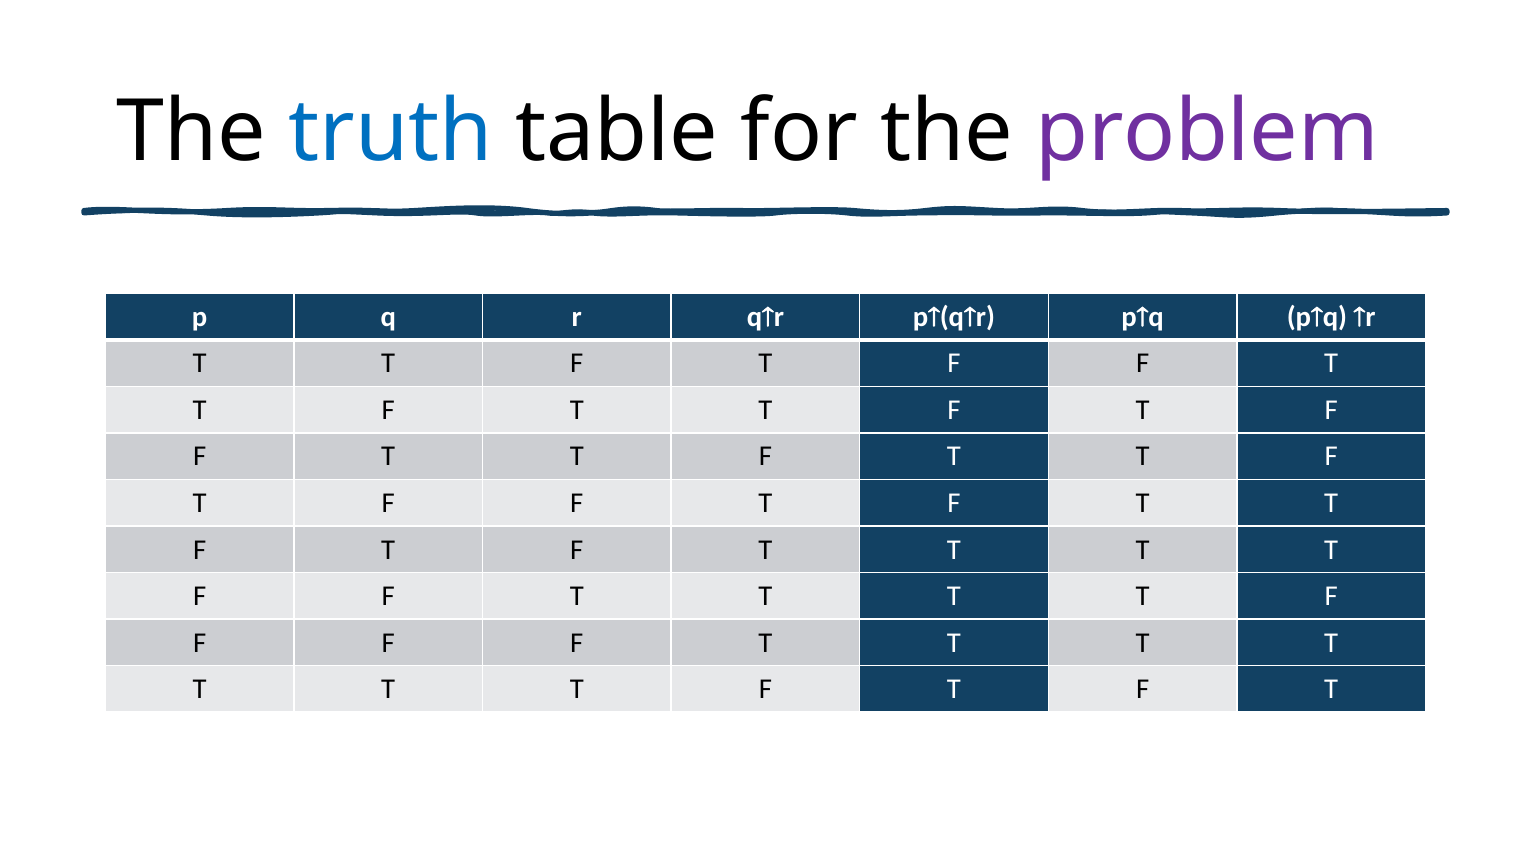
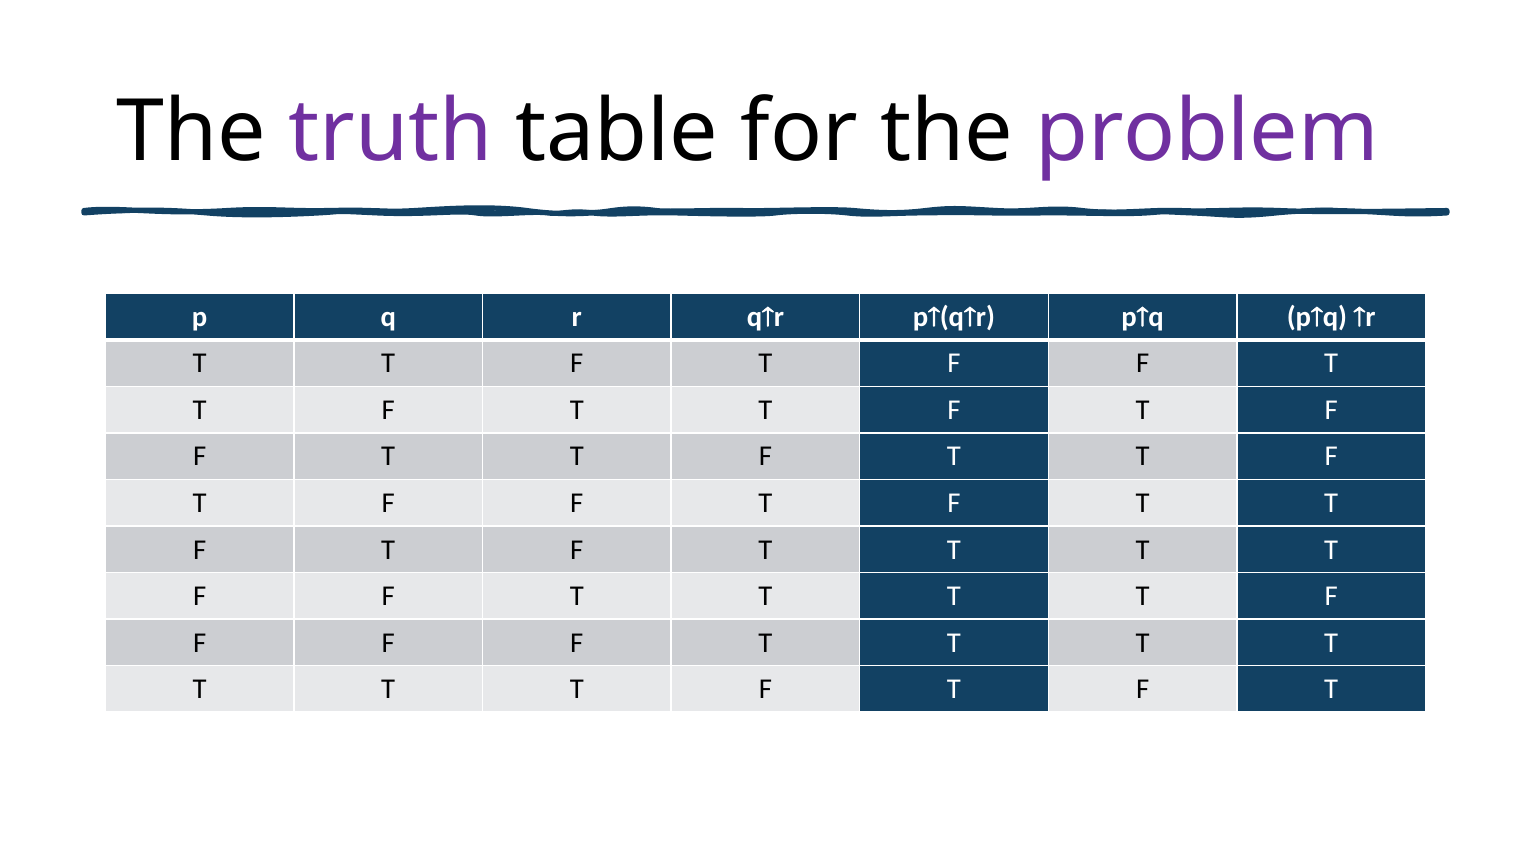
truth colour: blue -> purple (391, 132)
